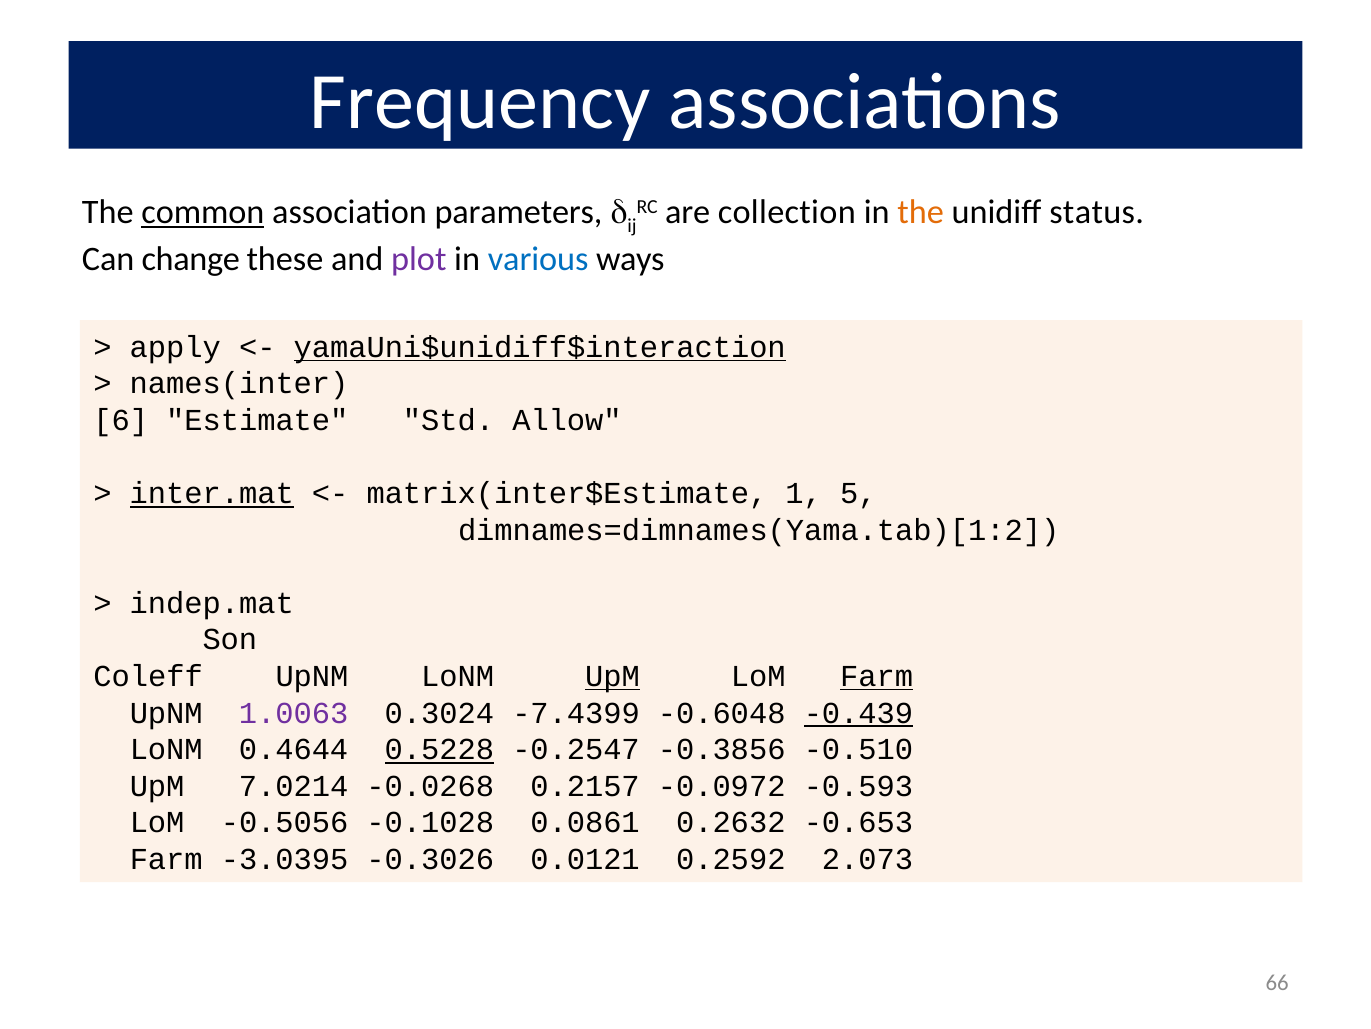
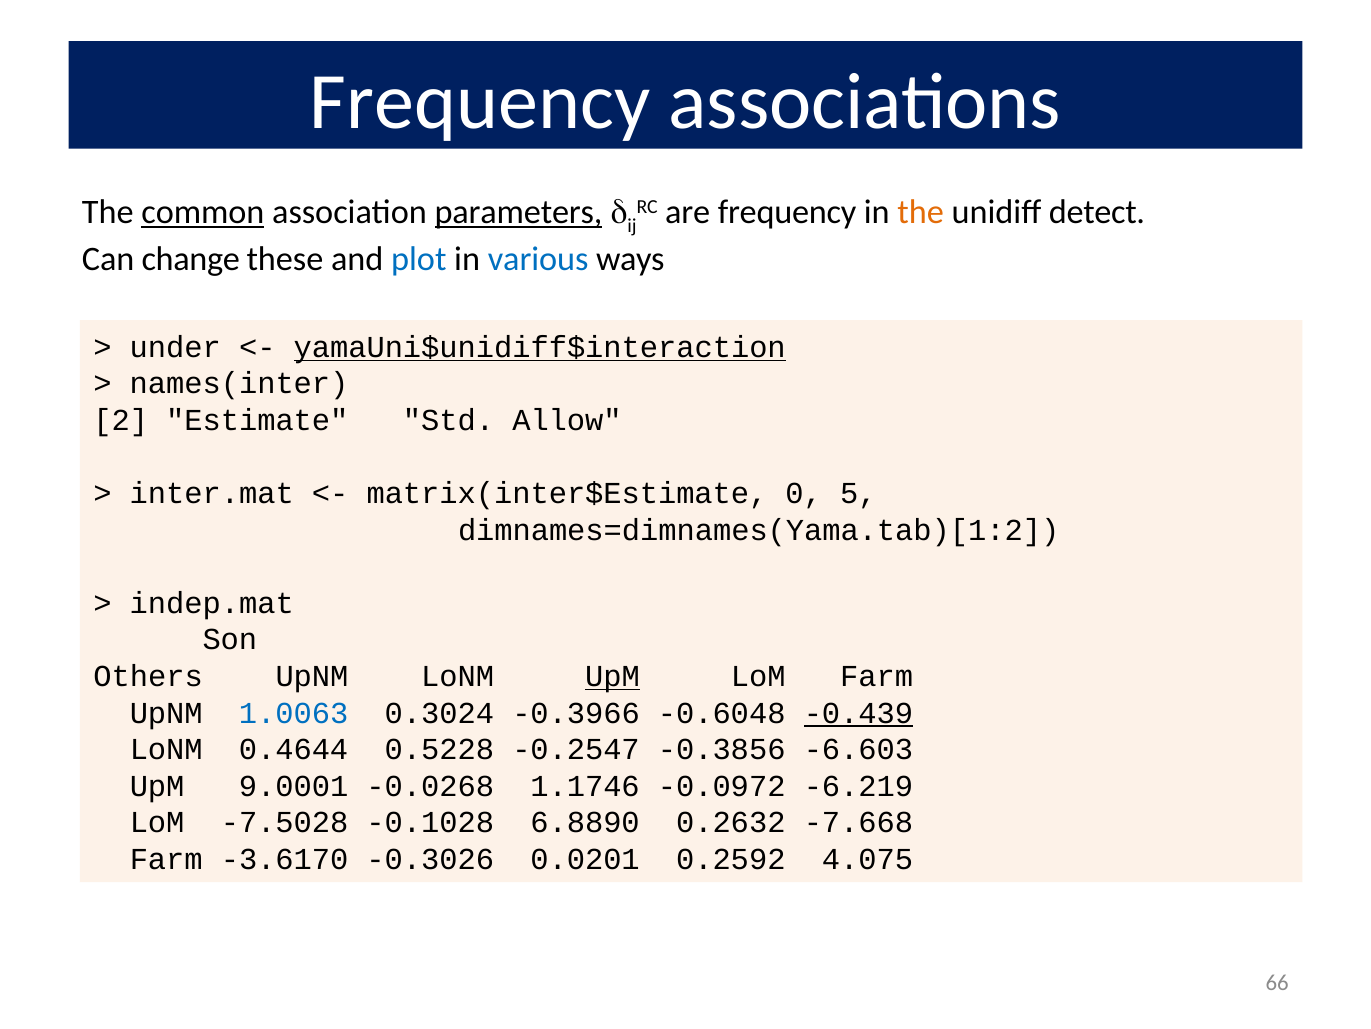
parameters underline: none -> present (519, 212)
are collection: collection -> frequency (787, 212)
status: status -> detect (1097, 212)
plot colour: purple -> blue (419, 259)
apply: apply -> under (175, 347)
6: 6 -> 2 (121, 420)
inter.mat underline: present -> none (212, 493)
1: 1 -> 0 (804, 493)
Coleff: Coleff -> Others (148, 676)
Farm underline: present -> none (877, 676)
1.0063 colour: purple -> blue (294, 712)
-7.4399: -7.4399 -> -0.3966 (576, 712)
0.5228 underline: present -> none (439, 749)
-0.510: -0.510 -> -6.603 (858, 749)
7.0214: 7.0214 -> 9.0001 (294, 786)
0.2157: 0.2157 -> 1.1746 (585, 786)
-0.593: -0.593 -> -6.219 (858, 786)
-0.5056: -0.5056 -> -7.5028 (285, 822)
0.0861: 0.0861 -> 6.8890 (585, 822)
-0.653: -0.653 -> -7.668 (858, 822)
-3.0395: -3.0395 -> -3.6170 (285, 859)
0.0121: 0.0121 -> 0.0201 (585, 859)
2.073: 2.073 -> 4.075 (867, 859)
